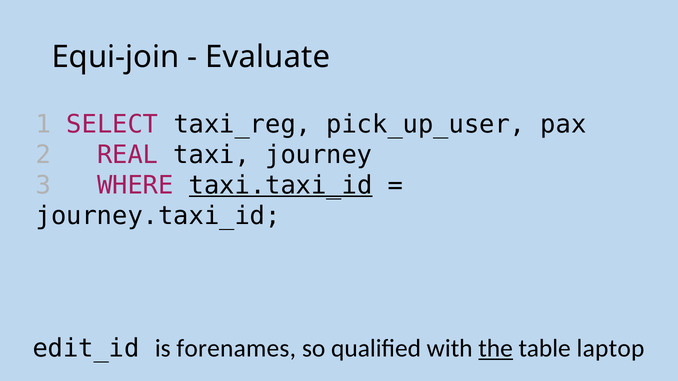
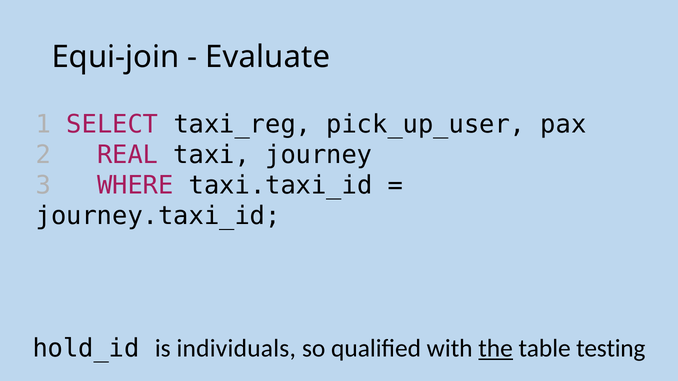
taxi.taxi_id underline: present -> none (281, 186)
edit_id: edit_id -> hold_id (86, 349)
forenames: forenames -> individuals (236, 349)
laptop: laptop -> testing (611, 349)
